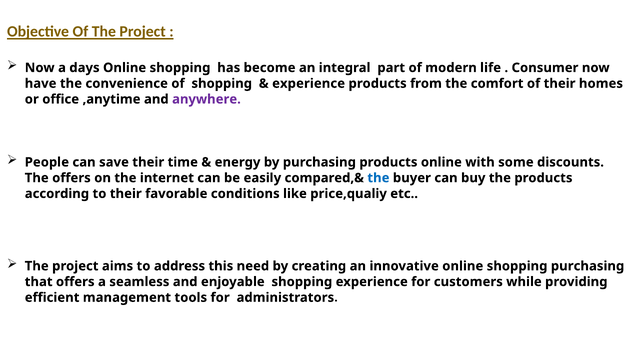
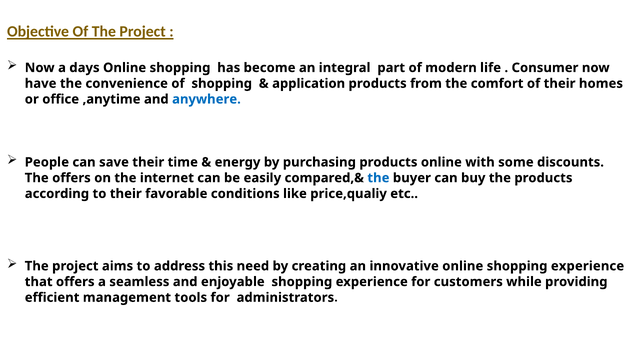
experience: experience -> application (309, 84)
anywhere colour: purple -> blue (206, 99)
online shopping purchasing: purchasing -> experience (588, 266)
